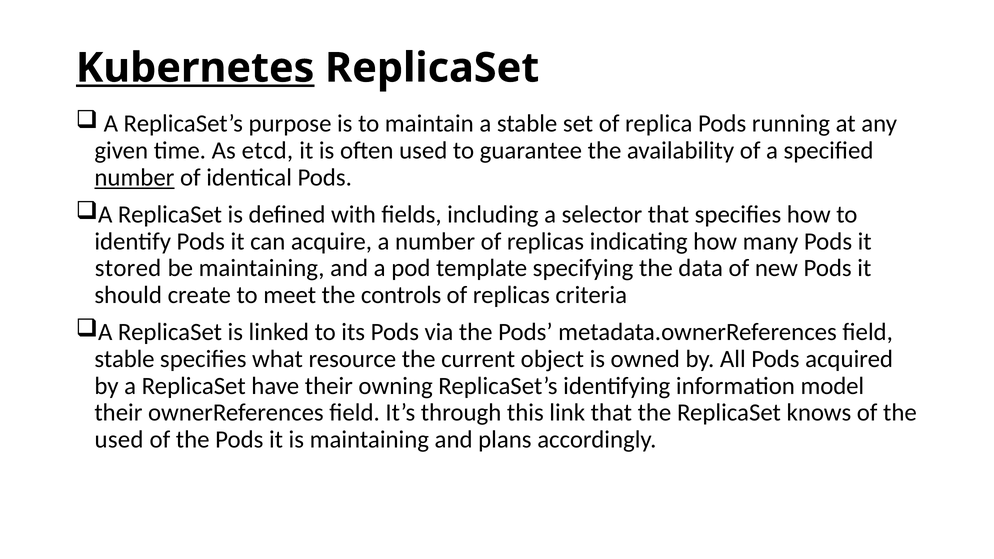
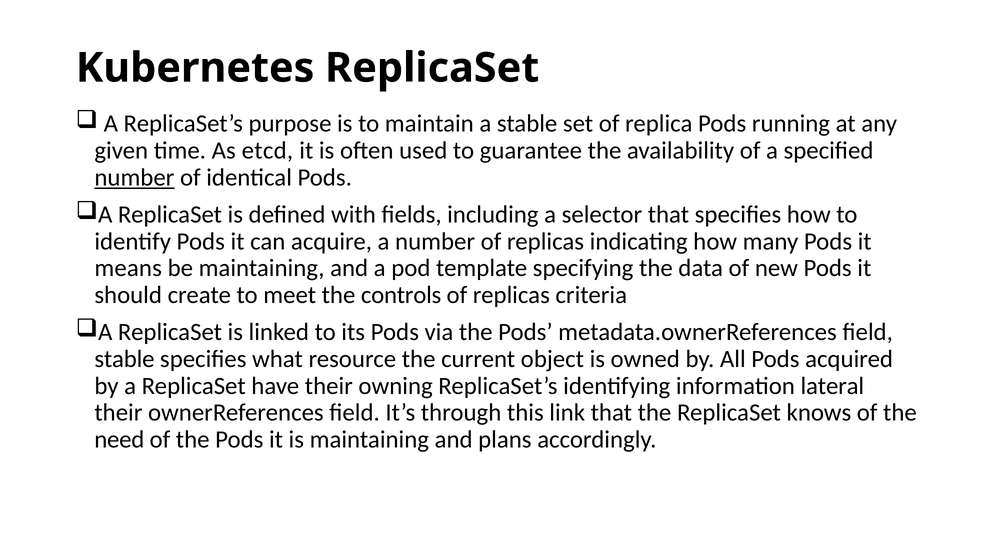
Kubernetes underline: present -> none (195, 68)
stored: stored -> means (128, 268)
model: model -> lateral (832, 386)
used: used -> need (119, 440)
